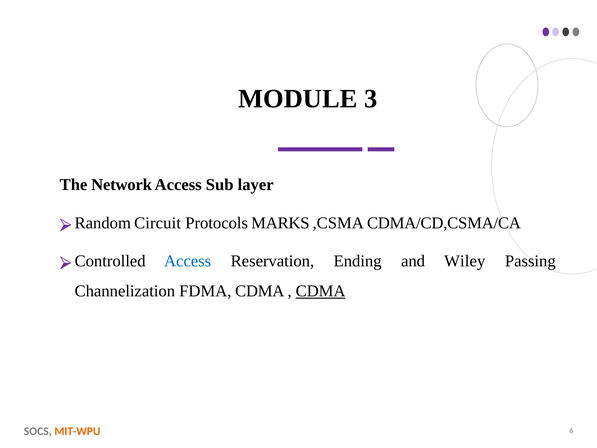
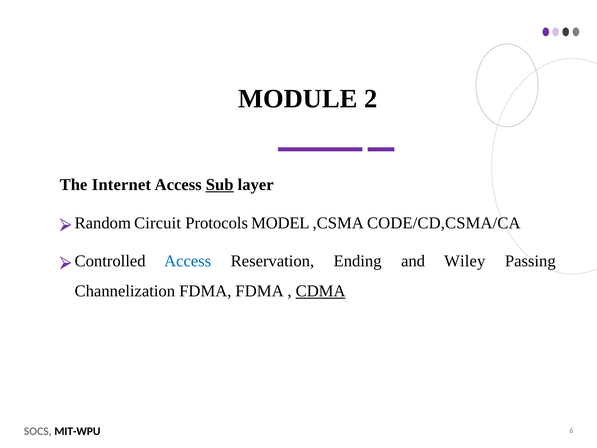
3: 3 -> 2 (371, 99)
Network: Network -> Internet (121, 185)
Sub underline: none -> present (220, 185)
MARKS: MARKS -> MODEL (280, 223)
CDMA/CD,CSMA/CA: CDMA/CD,CSMA/CA -> CODE/CD,CSMA/CA (444, 223)
FDMA CDMA: CDMA -> FDMA (260, 291)
MIT-WPU colour: orange -> black (77, 431)
